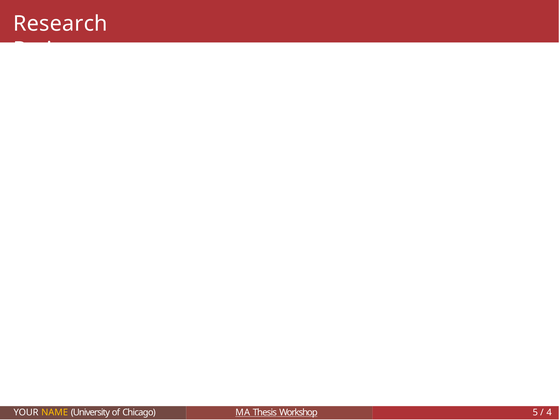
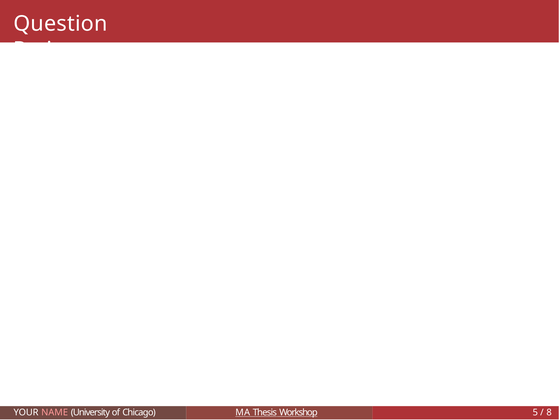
Research: Research -> Question (60, 24)
NAME colour: yellow -> pink (55, 412)
4: 4 -> 8 (549, 412)
